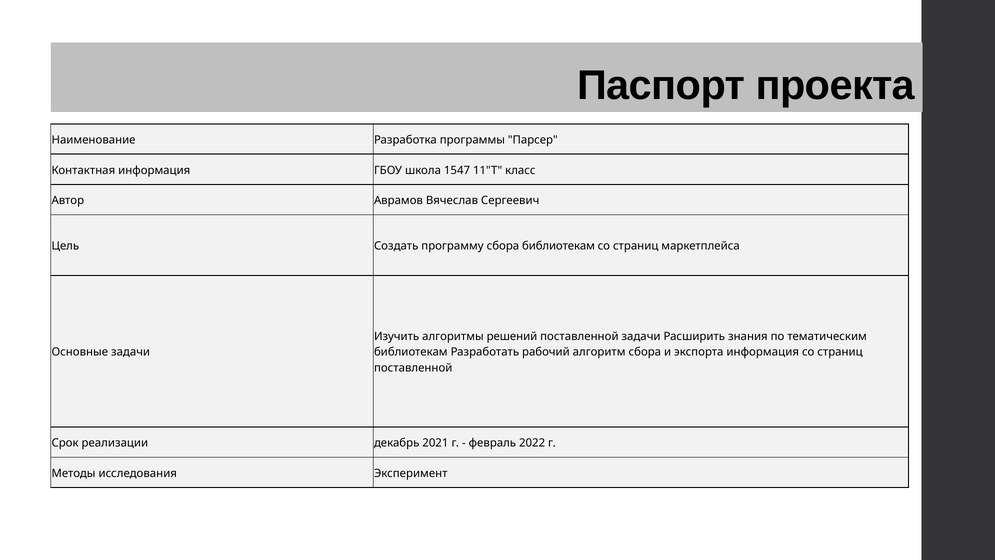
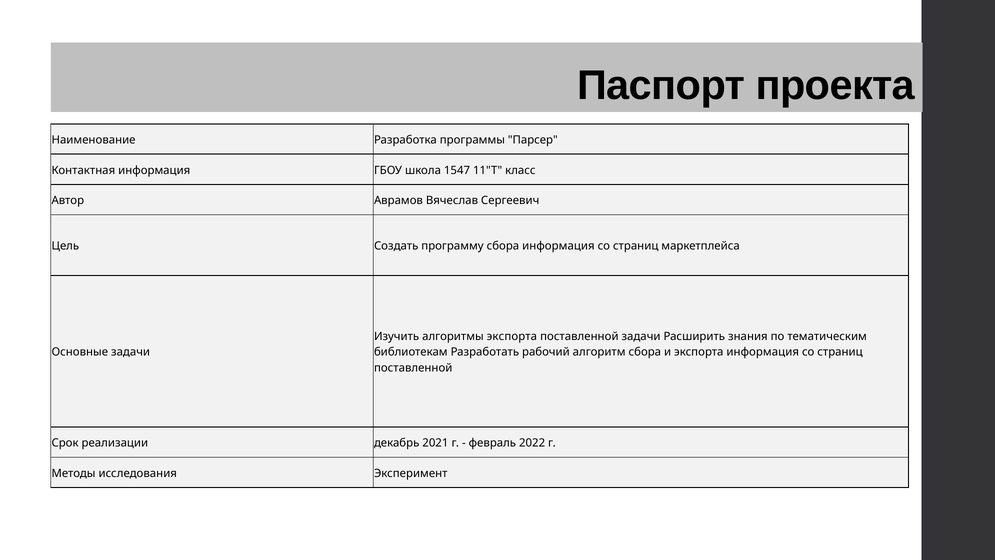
сбора библиотекам: библиотекам -> информация (558, 246)
алгоритмы решений: решений -> экспорта (512, 336)
